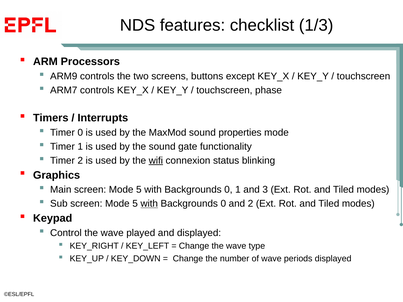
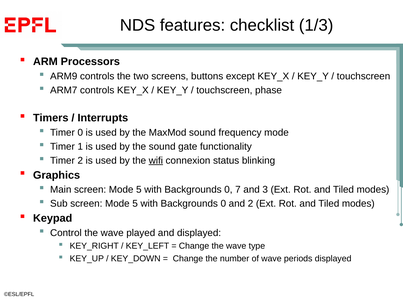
properties: properties -> frequency (240, 133)
0 1: 1 -> 7 (238, 190)
with underline: present -> none (149, 204)
